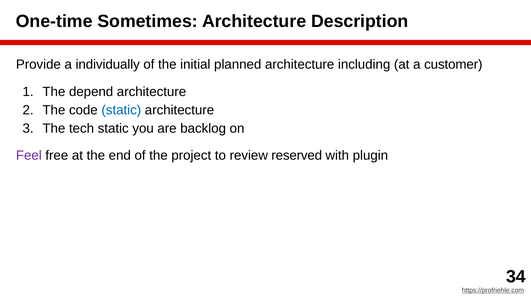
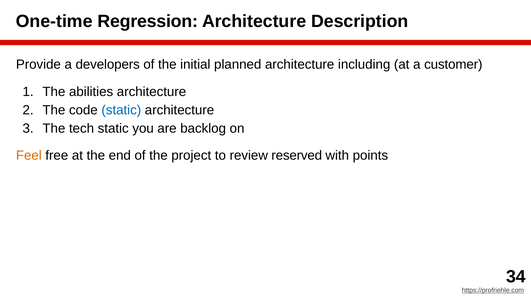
Sometimes: Sometimes -> Regression (148, 21)
individually: individually -> developers (108, 64)
depend: depend -> abilities (91, 92)
Feel colour: purple -> orange (29, 155)
plugin: plugin -> points (370, 155)
